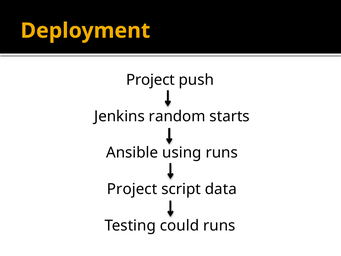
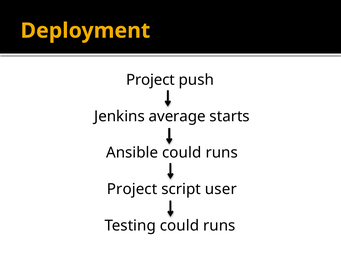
random: random -> average (177, 116)
Ansible using: using -> could (182, 153)
data: data -> user (221, 189)
